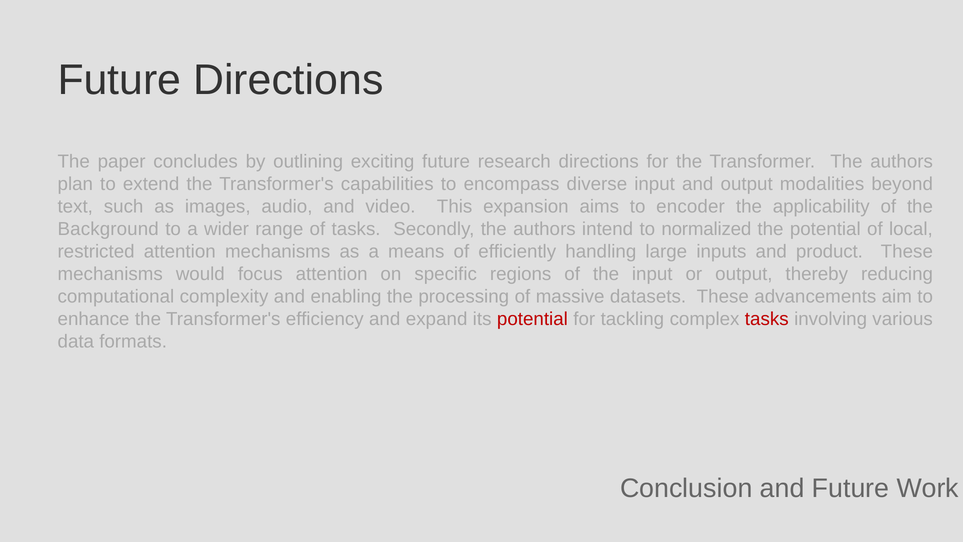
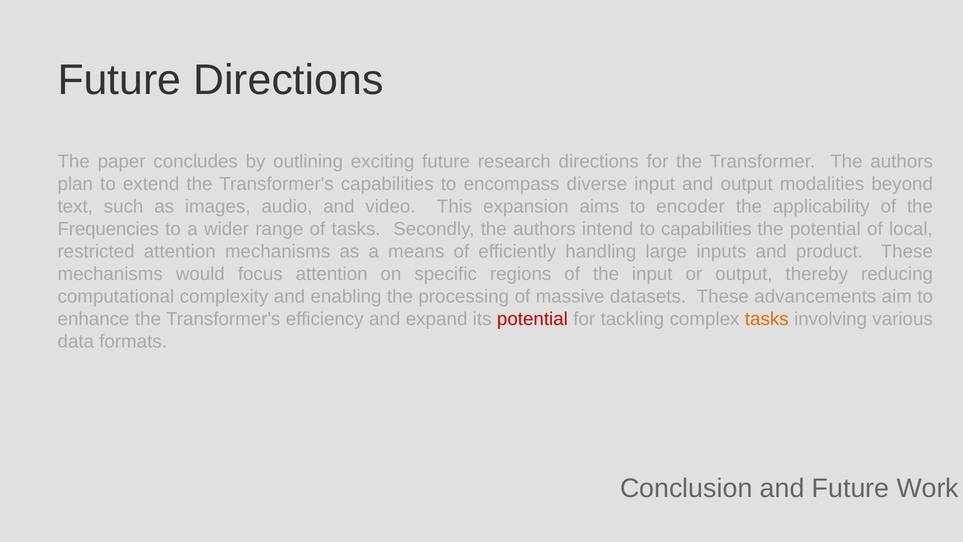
Background: Background -> Frequencies (108, 229)
to normalized: normalized -> capabilities (706, 229)
tasks colour: red -> orange (767, 319)
